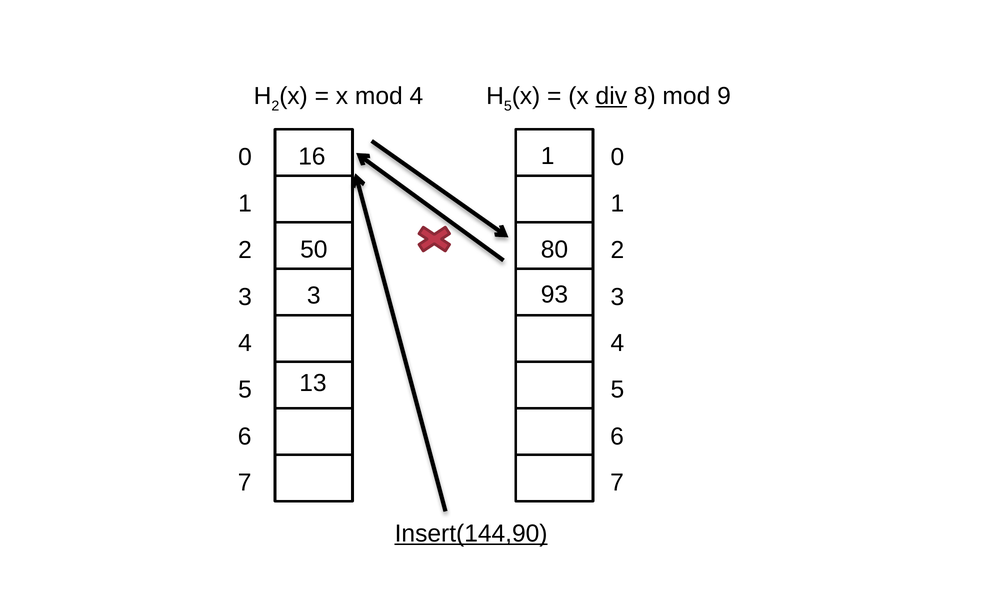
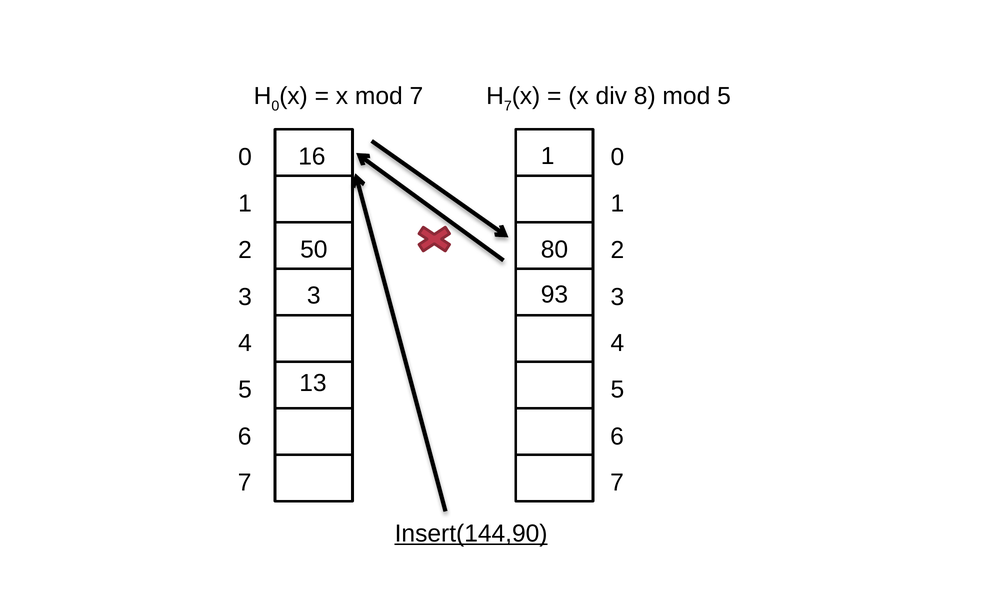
2: 2 -> 0 (275, 106)
mod 4: 4 -> 7 (416, 96)
5: 5 -> 7 (508, 106)
div underline: present -> none (611, 96)
mod 9: 9 -> 5 (724, 96)
